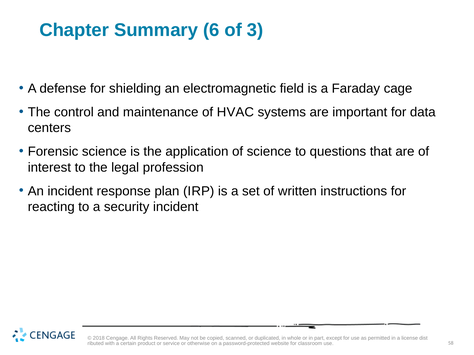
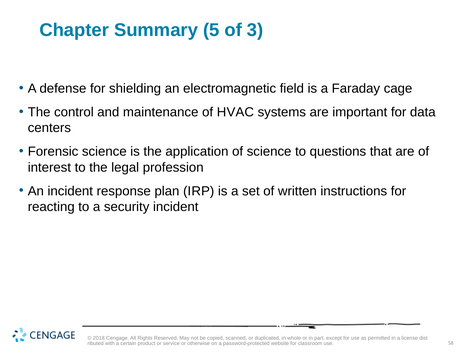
6: 6 -> 5 (211, 30)
